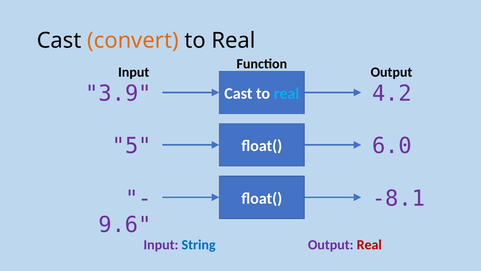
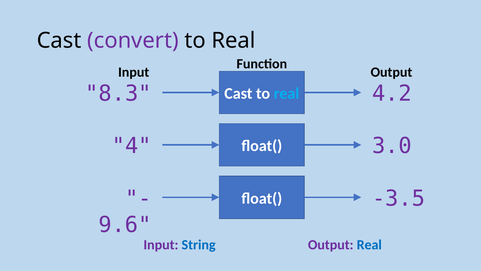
convert colour: orange -> purple (133, 40)
3.9: 3.9 -> 8.3 (118, 93)
5: 5 -> 4 (132, 146)
6.0: 6.0 -> 3.0 (392, 146)
-8.1: -8.1 -> -3.5 (399, 198)
Real colour: red -> blue (369, 244)
